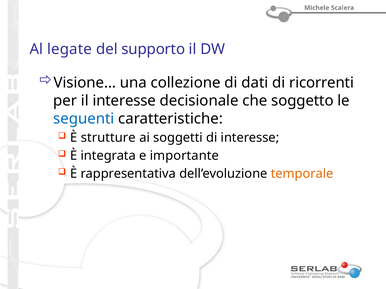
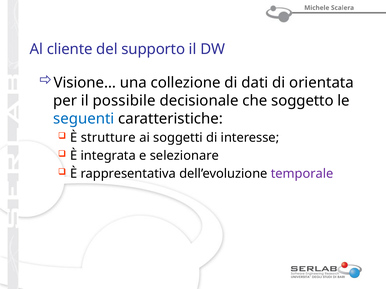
legate: legate -> cliente (70, 49)
ricorrenti: ricorrenti -> orientata (321, 83)
il interesse: interesse -> possibile (124, 101)
importante: importante -> selezionare (184, 156)
temporale colour: orange -> purple (302, 174)
